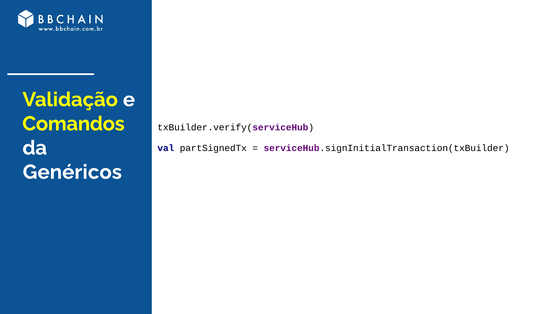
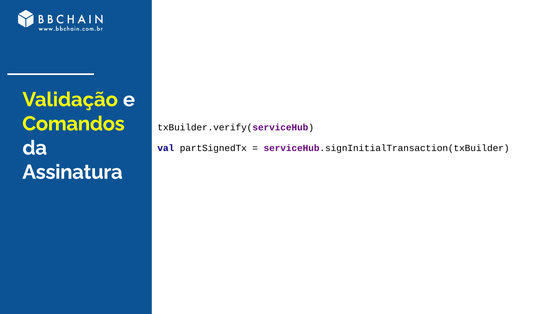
Genéricos: Genéricos -> Assinatura (72, 172)
